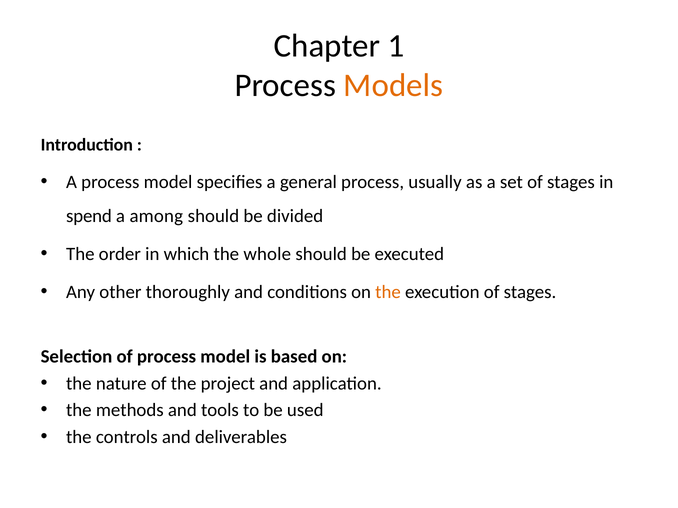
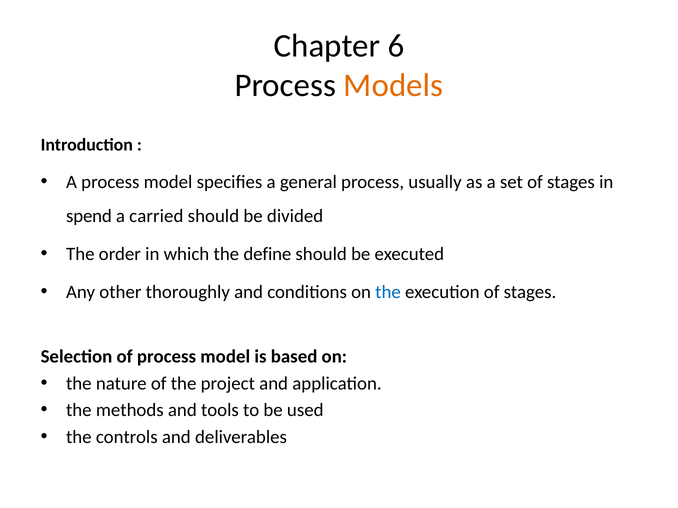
1: 1 -> 6 (396, 46)
among: among -> carried (156, 216)
whole: whole -> define (267, 254)
the colour: orange -> blue (388, 292)
